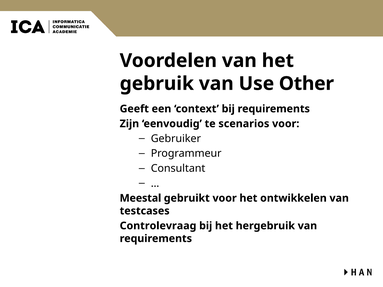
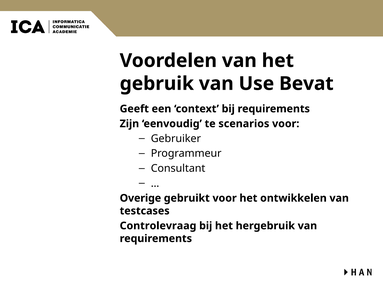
Other: Other -> Bevat (306, 84)
Meestal: Meestal -> Overige (140, 198)
